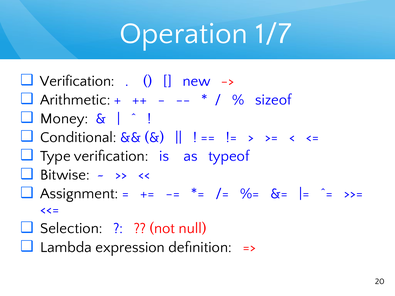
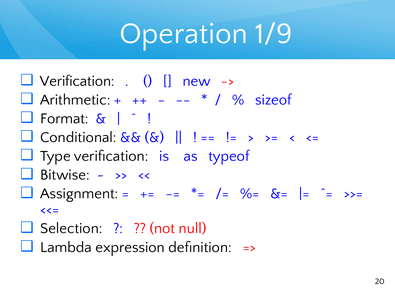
1/7: 1/7 -> 1/9 (274, 33)
Money: Money -> Format (64, 119)
